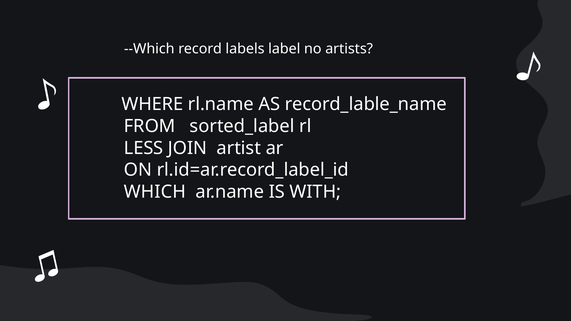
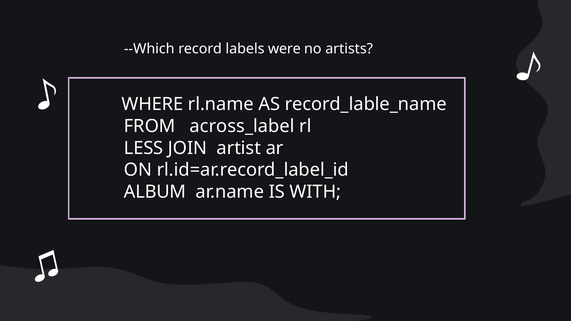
label: label -> were (284, 49)
sorted_label: sorted_label -> across_label (242, 126)
WHICH: WHICH -> ALBUM (155, 192)
